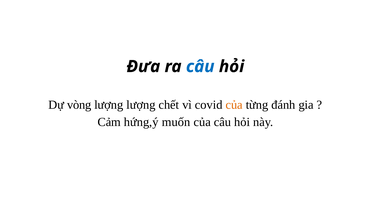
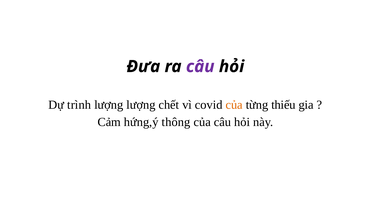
câu colour: blue -> purple (200, 67)
vòng: vòng -> trình (79, 105)
đánh: đánh -> thiếu (283, 105)
muốn: muốn -> thông (176, 122)
